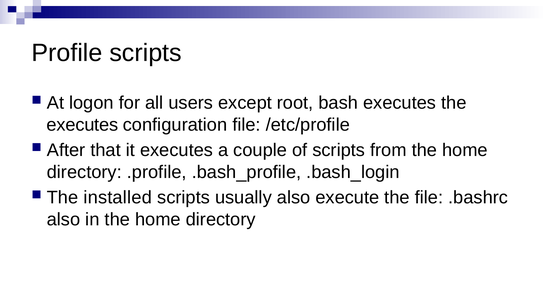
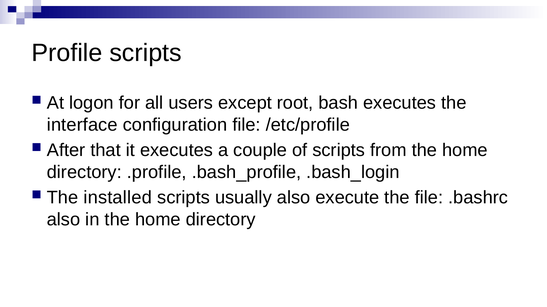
executes: executes -> interface (82, 125)
